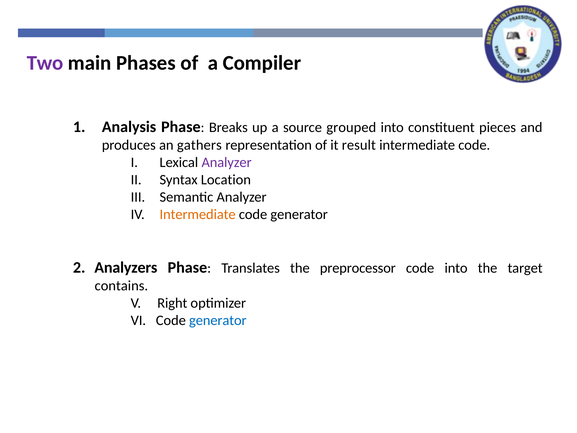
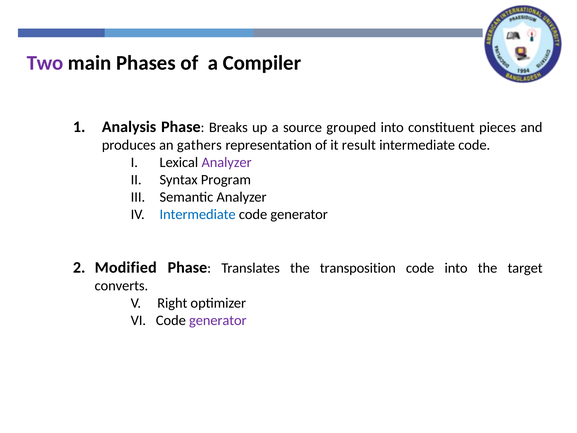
Location: Location -> Program (226, 180)
Intermediate colour: orange -> blue (198, 214)
Analyzers: Analyzers -> Modified (126, 267)
preprocessor: preprocessor -> transposition (358, 268)
contains: contains -> converts (121, 285)
generator colour: blue -> purple (218, 320)
